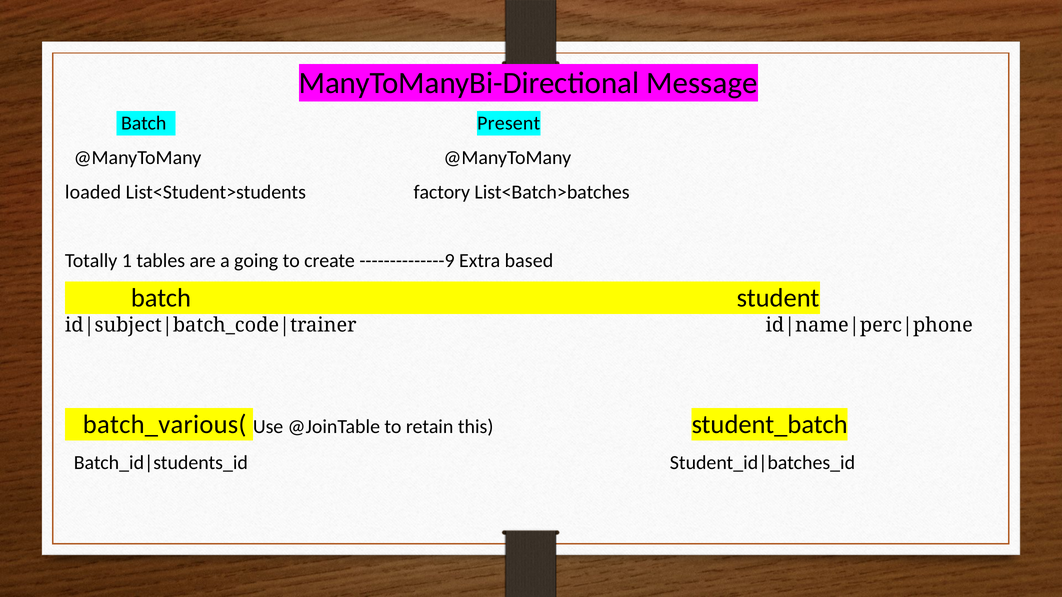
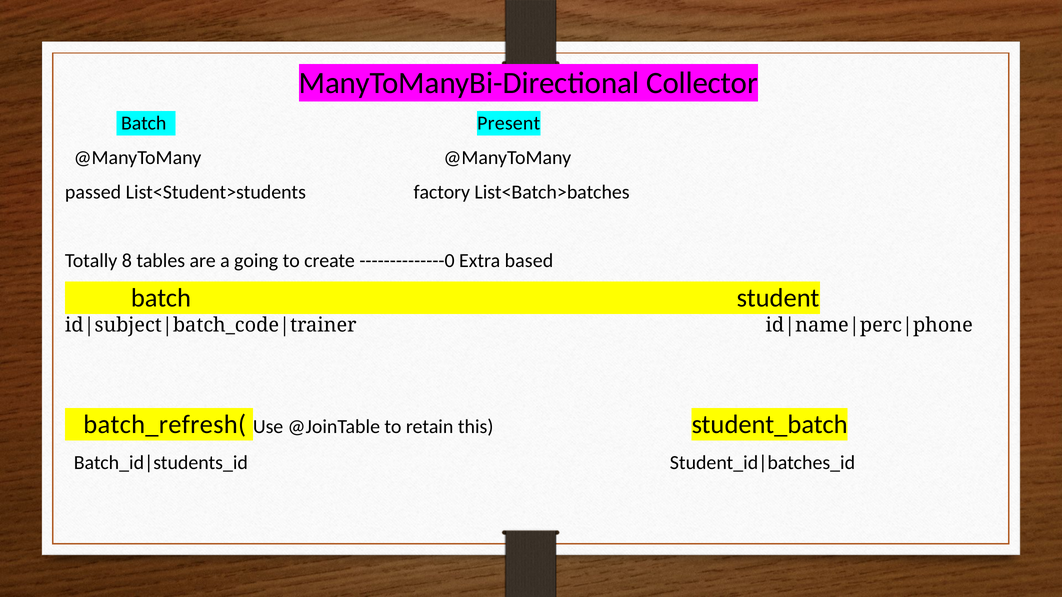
Message: Message -> Collector (702, 83)
loaded: loaded -> passed (93, 192)
1: 1 -> 8 (127, 261)
--------------9: --------------9 -> --------------0 (407, 261)
batch_various(: batch_various( -> batch_refresh( (165, 425)
